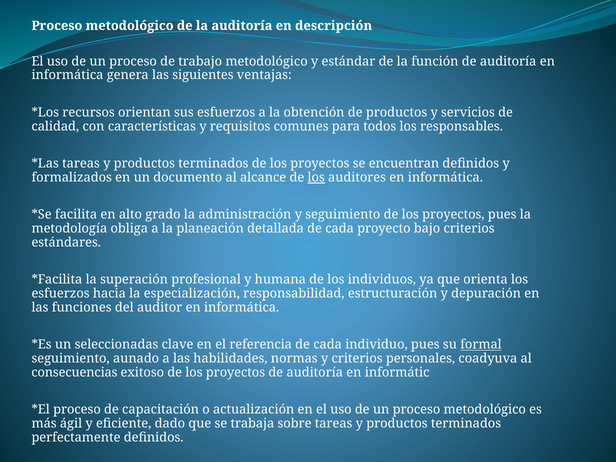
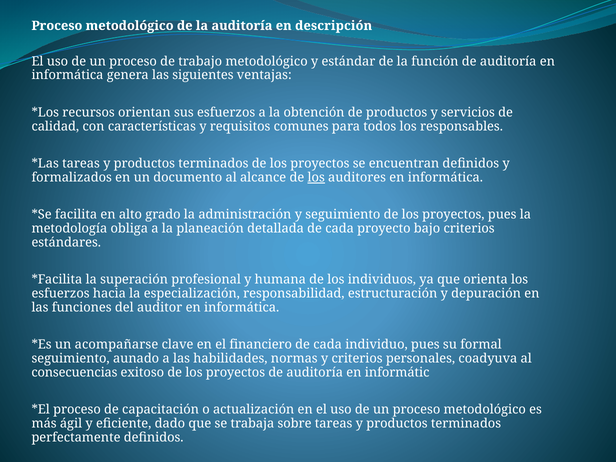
seleccionadas: seleccionadas -> acompañarse (116, 345)
referencia: referencia -> financiero (261, 345)
formal underline: present -> none (481, 345)
